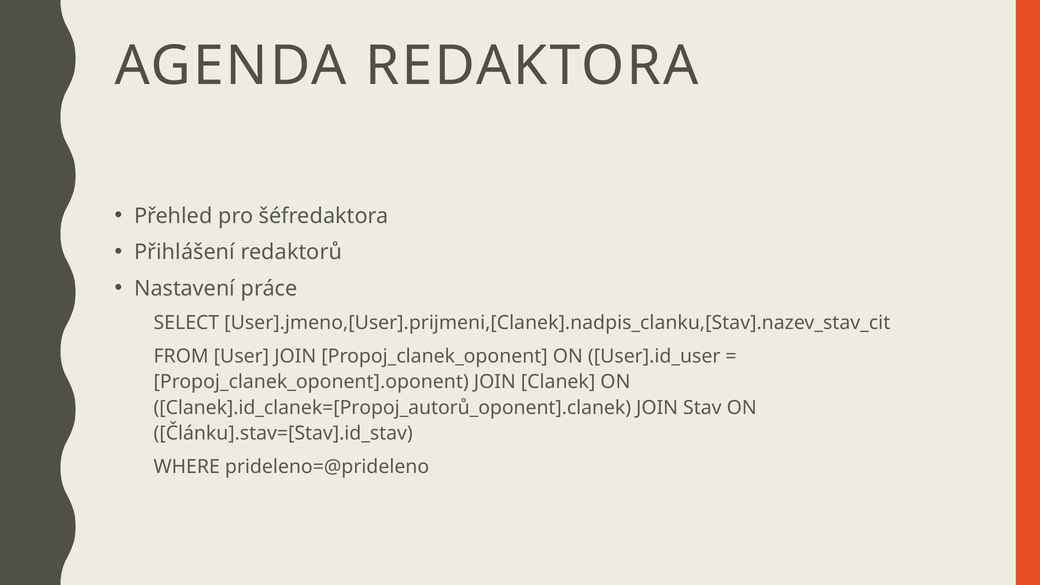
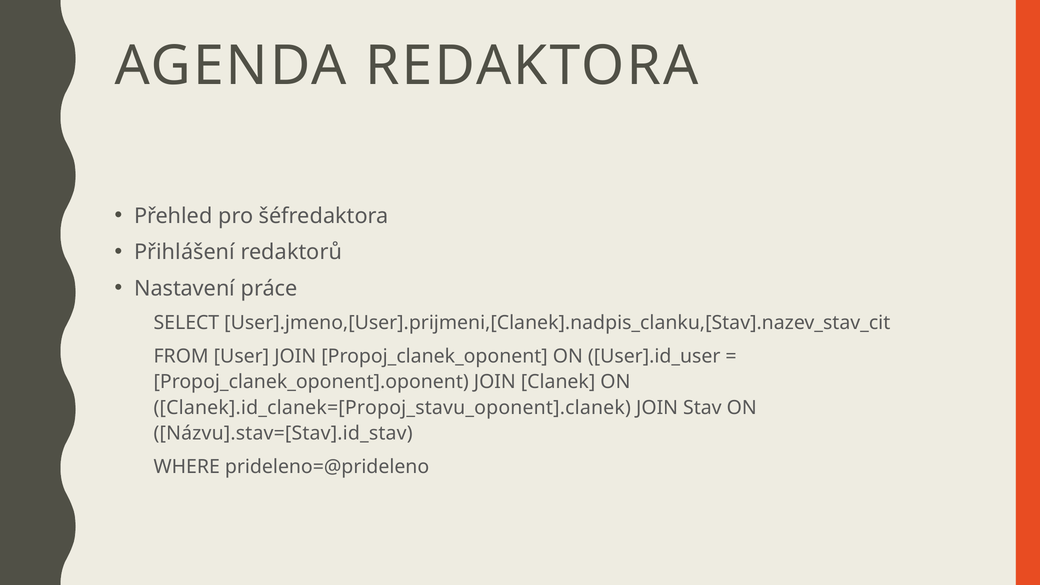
Clanek].id_clanek=[Propoj_autorů_oponent].clanek: Clanek].id_clanek=[Propoj_autorů_oponent].clanek -> Clanek].id_clanek=[Propoj_stavu_oponent].clanek (392, 408)
Článku].stav=[Stav].id_stav: Článku].stav=[Stav].id_stav -> Názvu].stav=[Stav].id_stav (283, 433)
